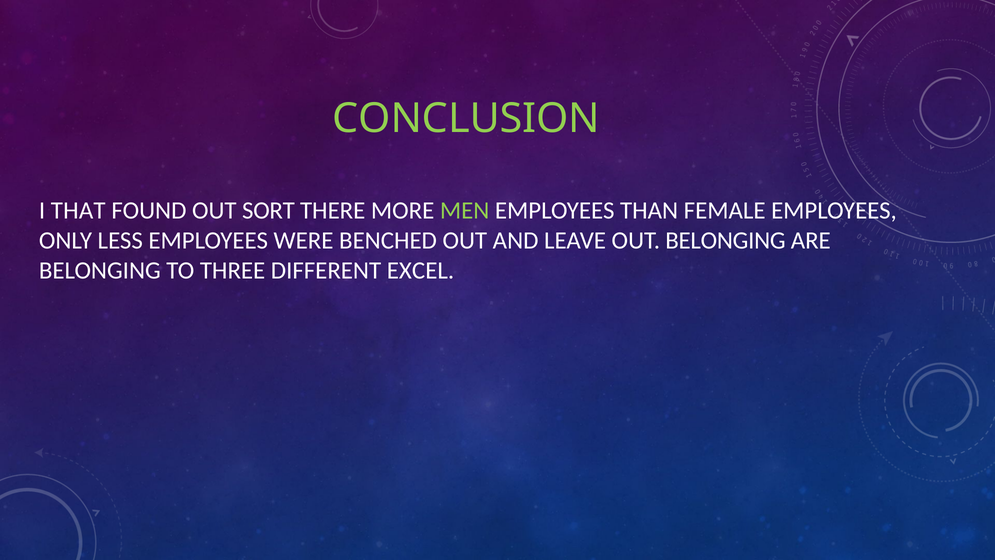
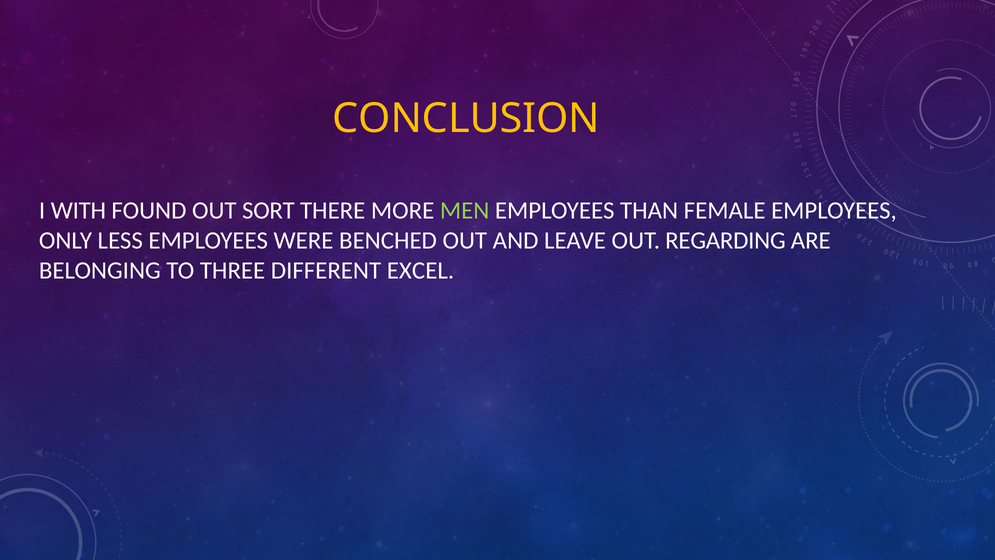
CONCLUSION colour: light green -> yellow (466, 118)
THAT: THAT -> WITH (78, 211)
OUT BELONGING: BELONGING -> REGARDING (725, 240)
